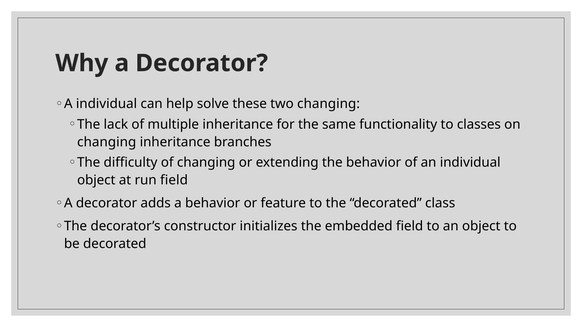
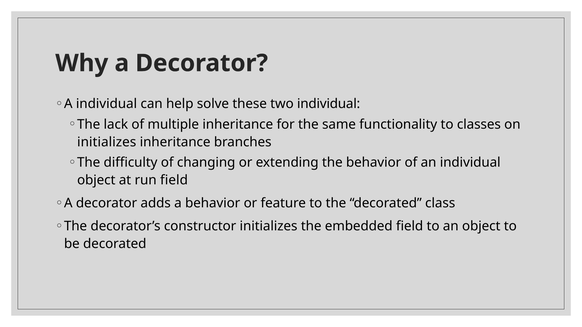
two changing: changing -> individual (329, 104)
changing: changing -> initializes (107, 142)
